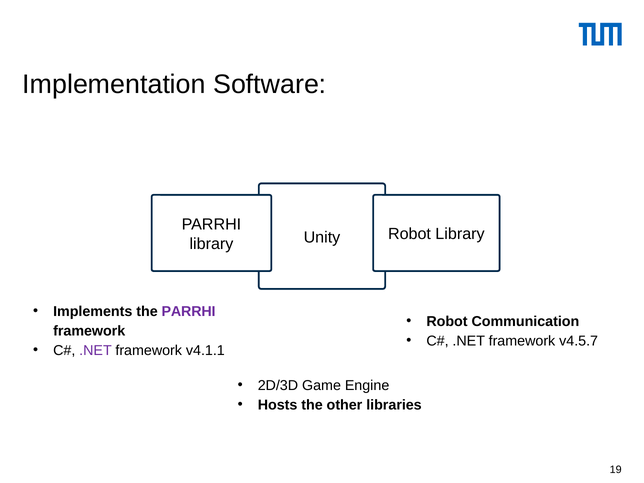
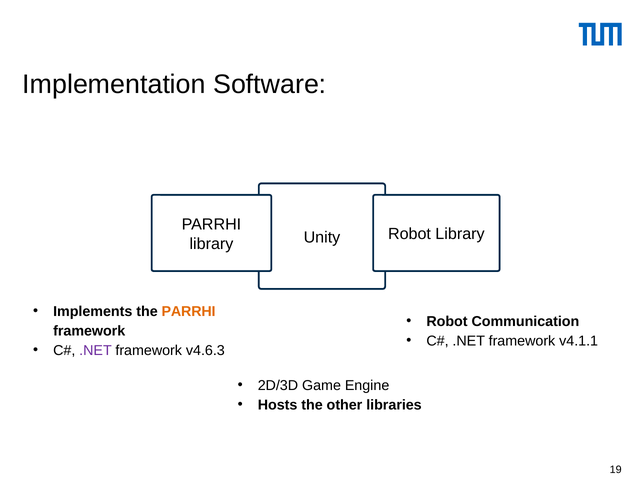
PARRHI colour: purple -> orange (189, 311)
v4.5.7: v4.5.7 -> v4.1.1 (579, 341)
v4.1.1: v4.1.1 -> v4.6.3 (205, 351)
